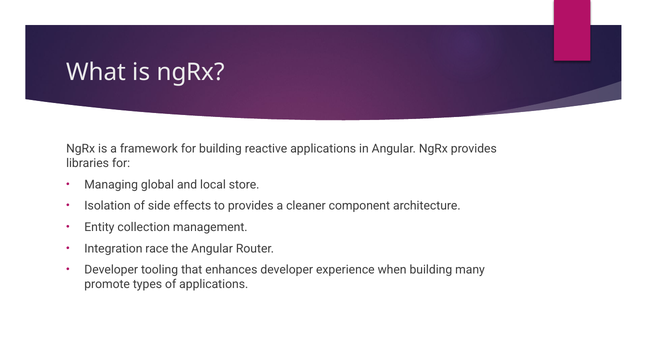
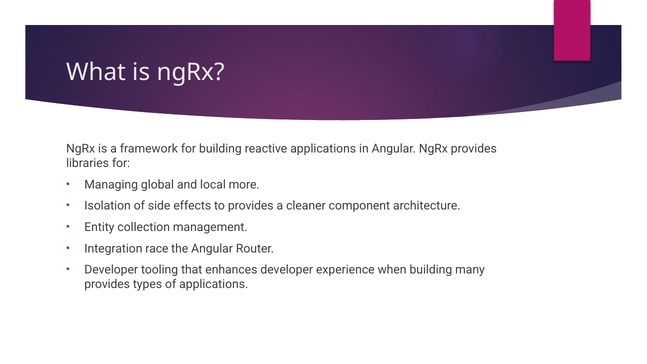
store: store -> more (244, 185)
promote: promote -> provides (107, 284)
